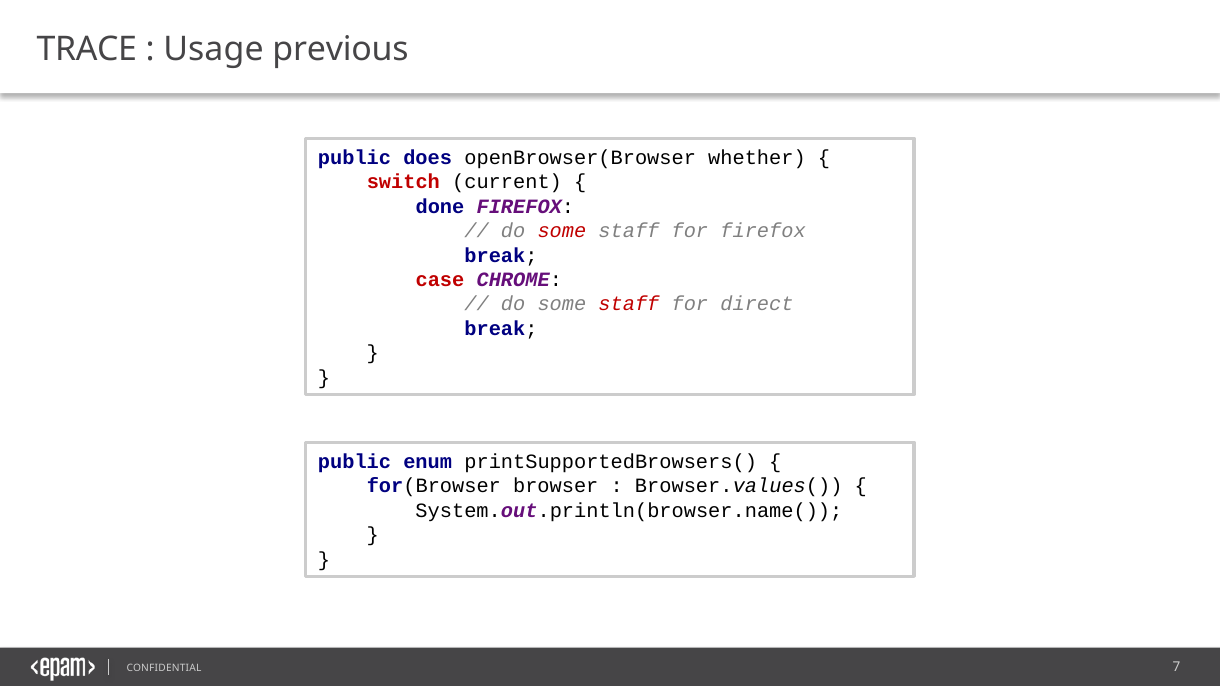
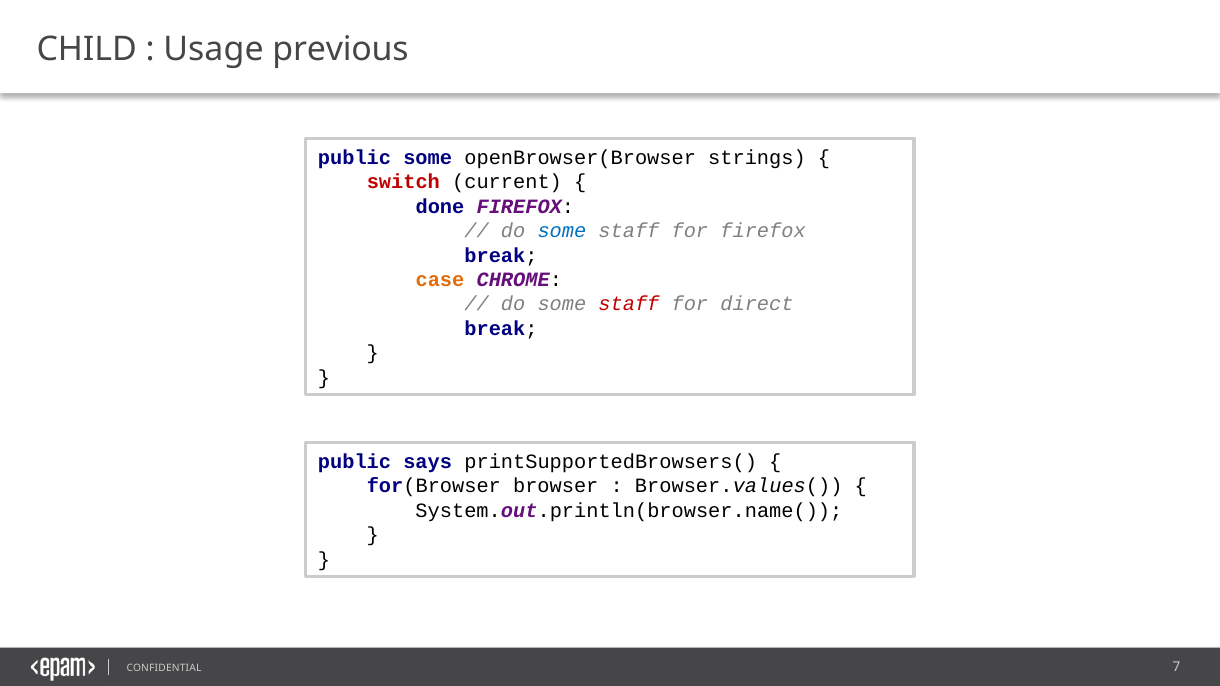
TRACE: TRACE -> CHILD (87, 49)
public does: does -> some (428, 158)
whether: whether -> strings (757, 158)
some colour: red -> blue (562, 231)
case colour: red -> orange (440, 280)
enum: enum -> says (428, 462)
